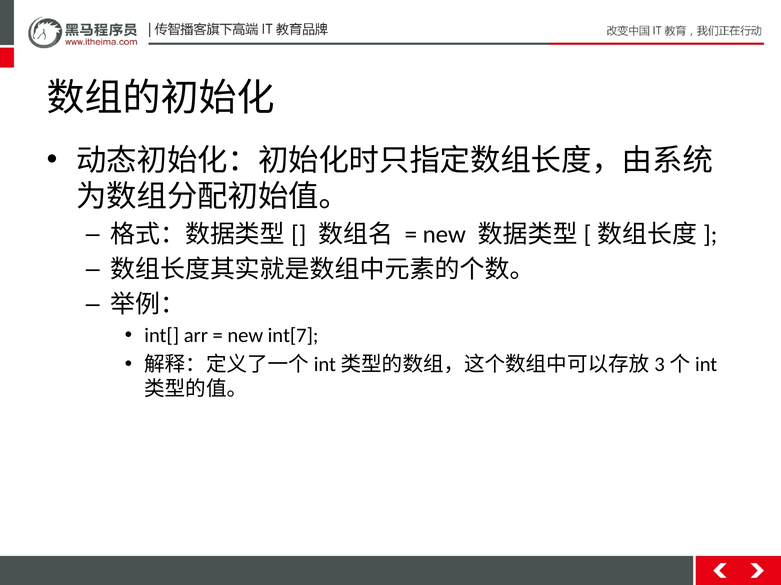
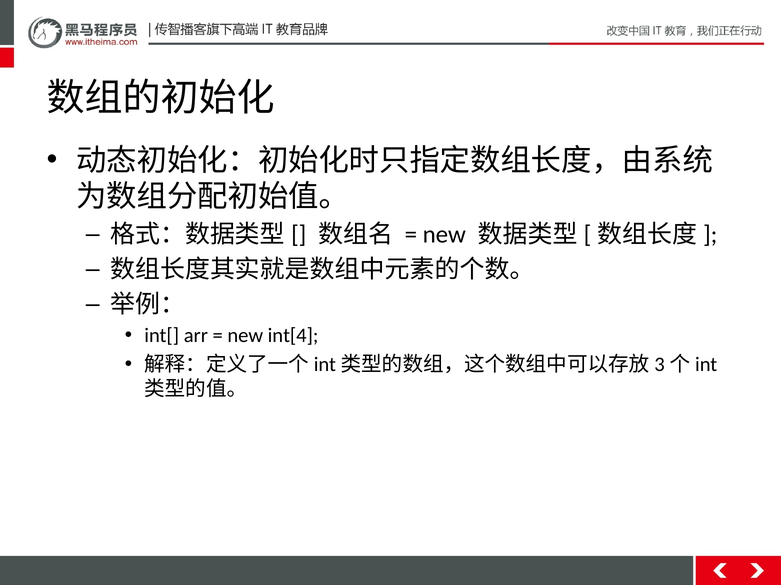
int[7: int[7 -> int[4 (293, 336)
